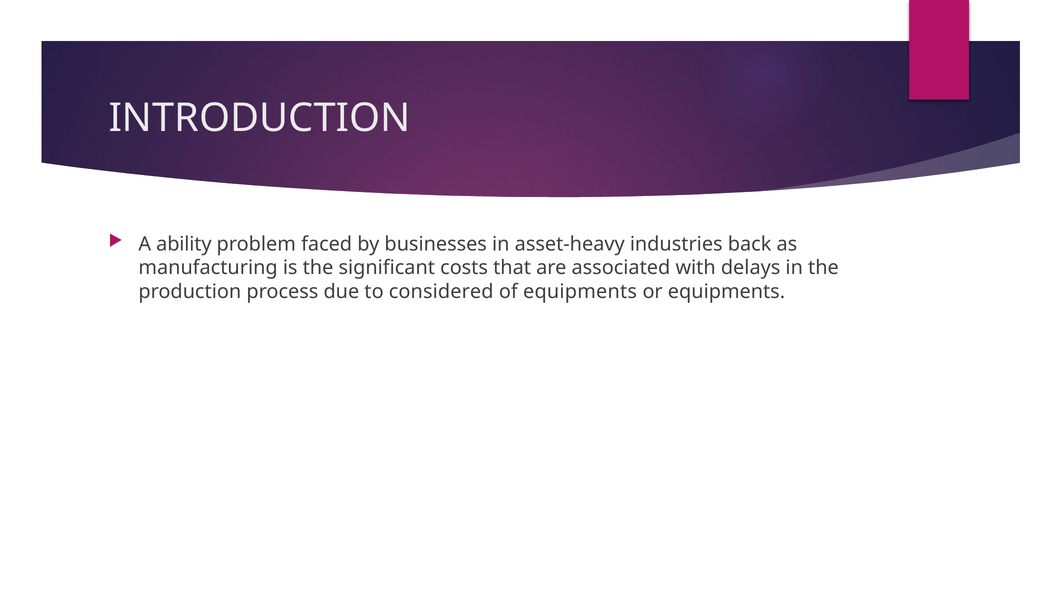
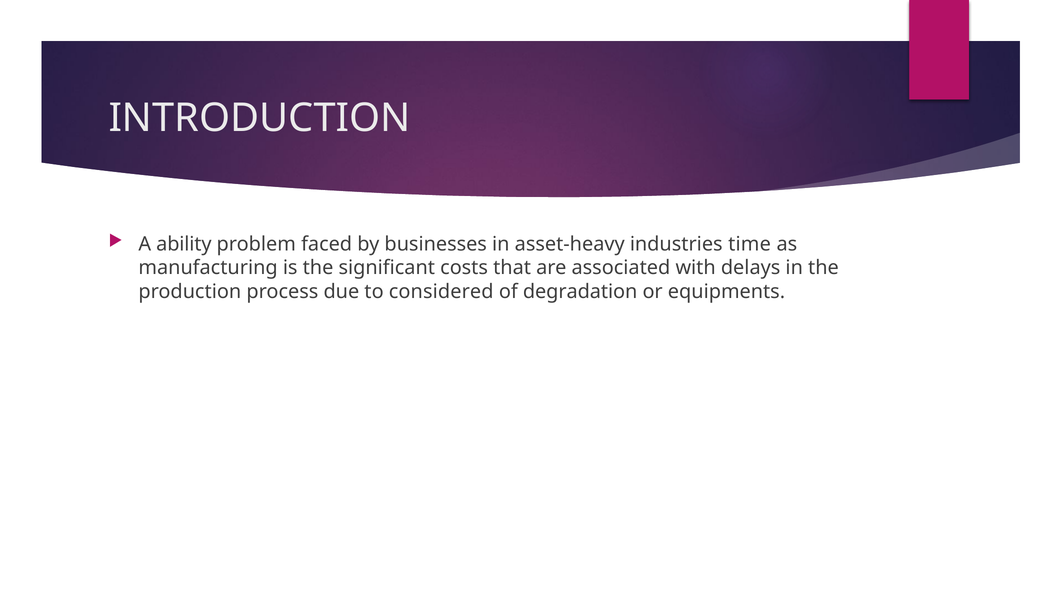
back: back -> time (750, 244)
of equipments: equipments -> degradation (580, 292)
